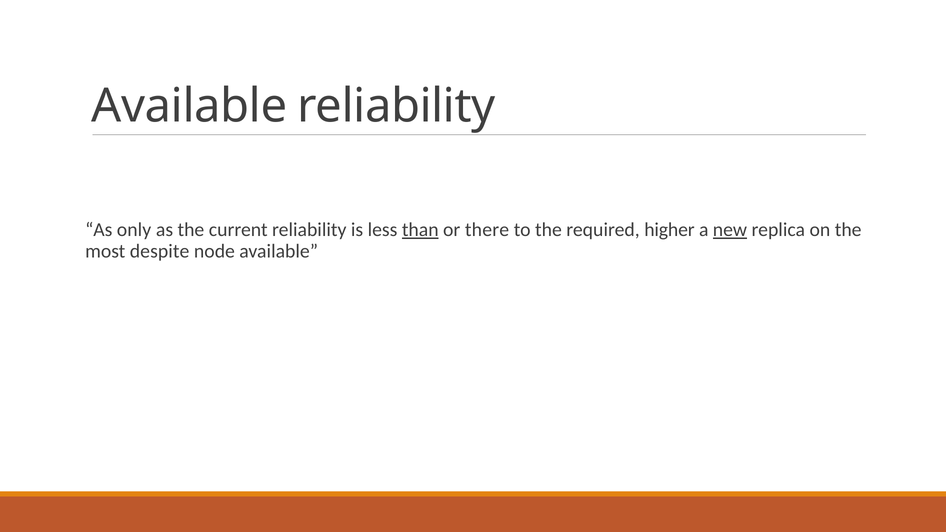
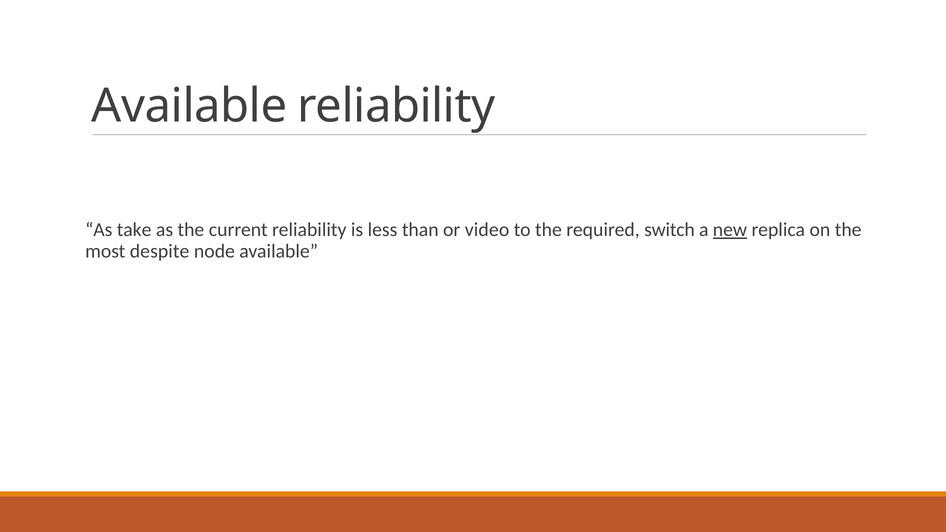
only: only -> take (134, 230)
than underline: present -> none (420, 230)
there: there -> video (487, 230)
higher: higher -> switch (670, 230)
